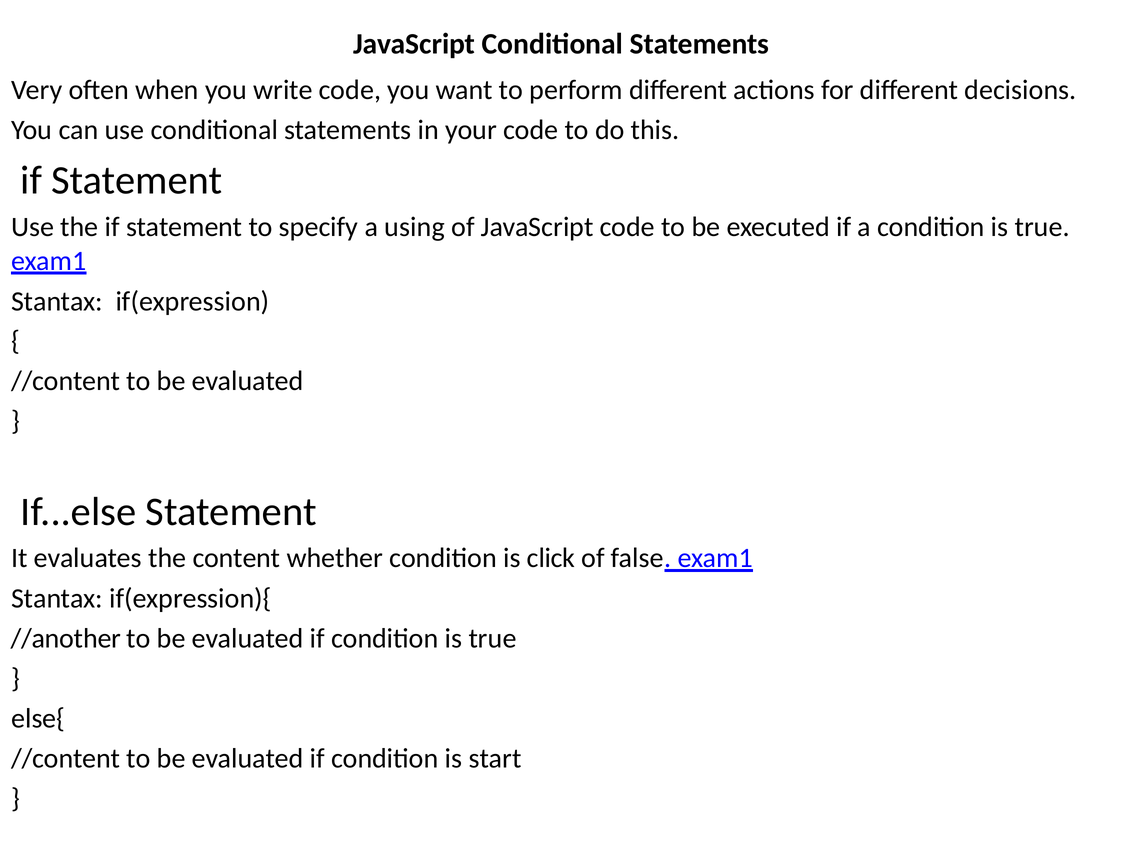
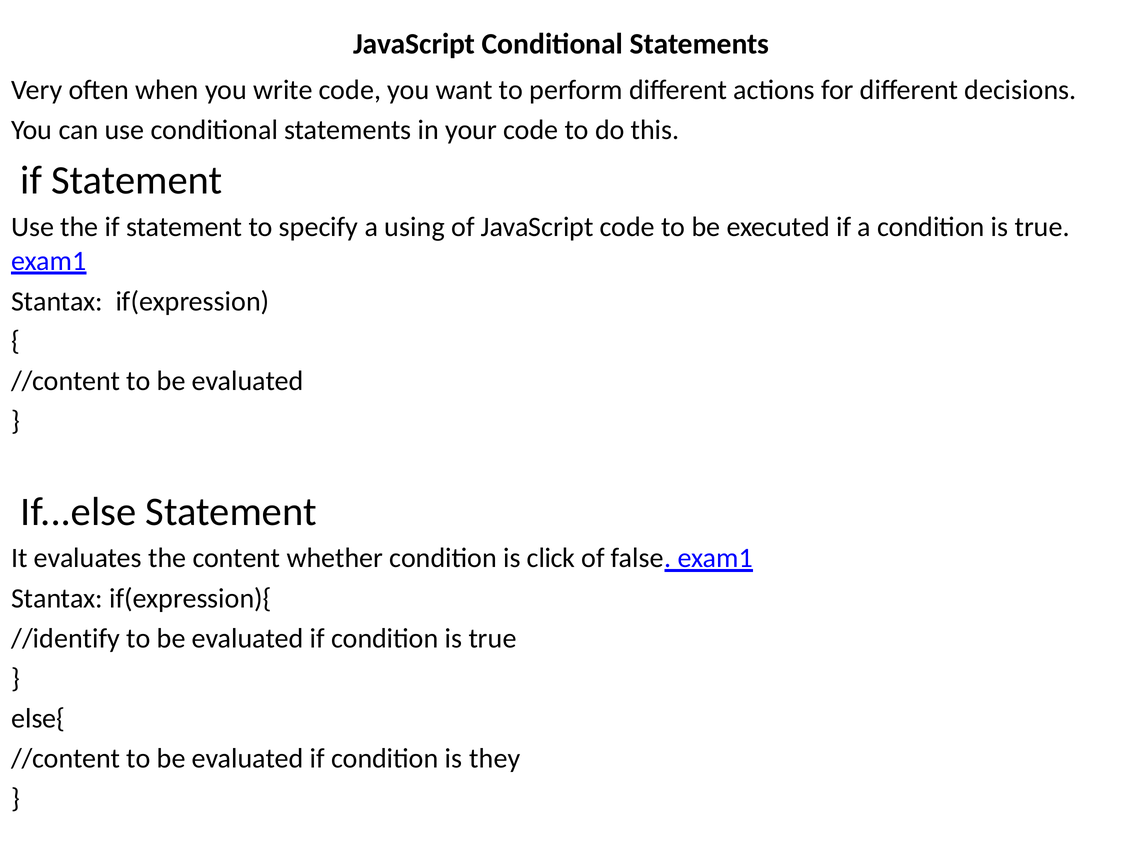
//another: //another -> //identify (66, 639)
start: start -> they (495, 759)
